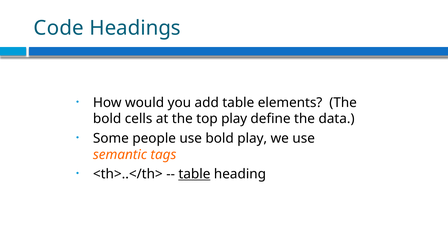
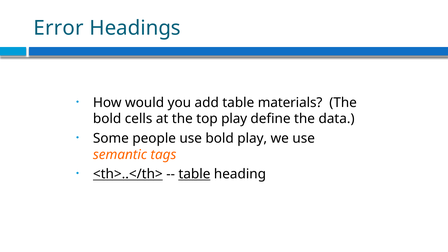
Code: Code -> Error (59, 28)
elements: elements -> materials (290, 103)
<th>..</th> underline: none -> present (128, 174)
